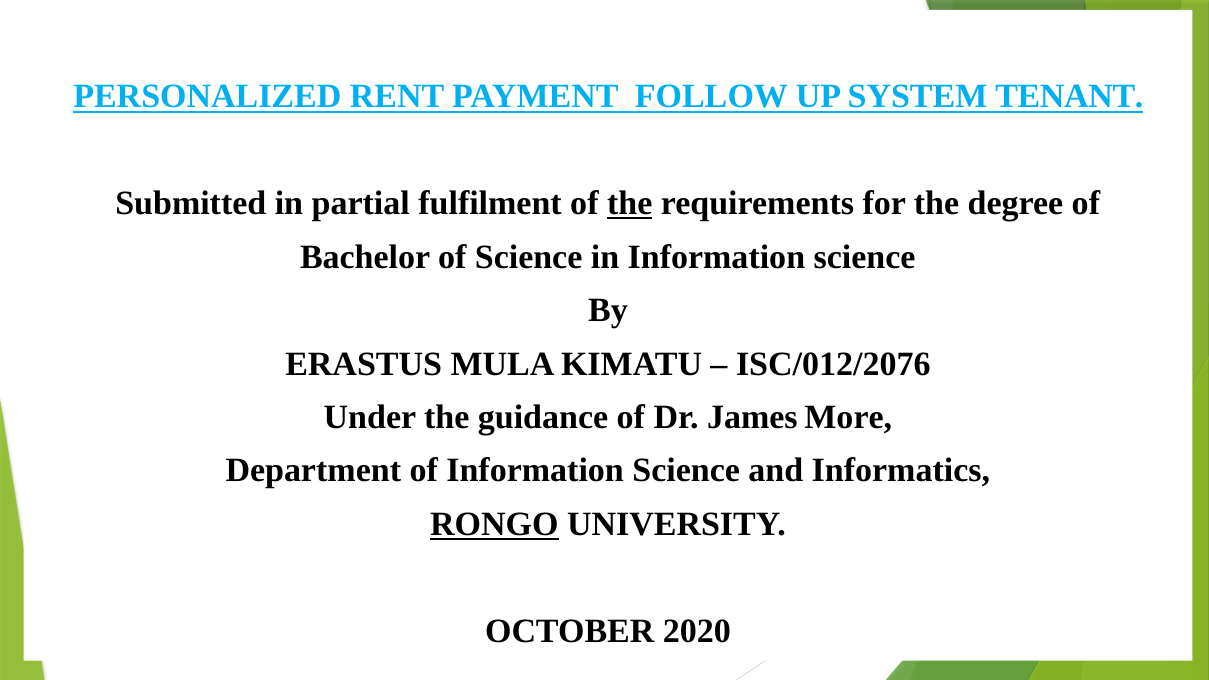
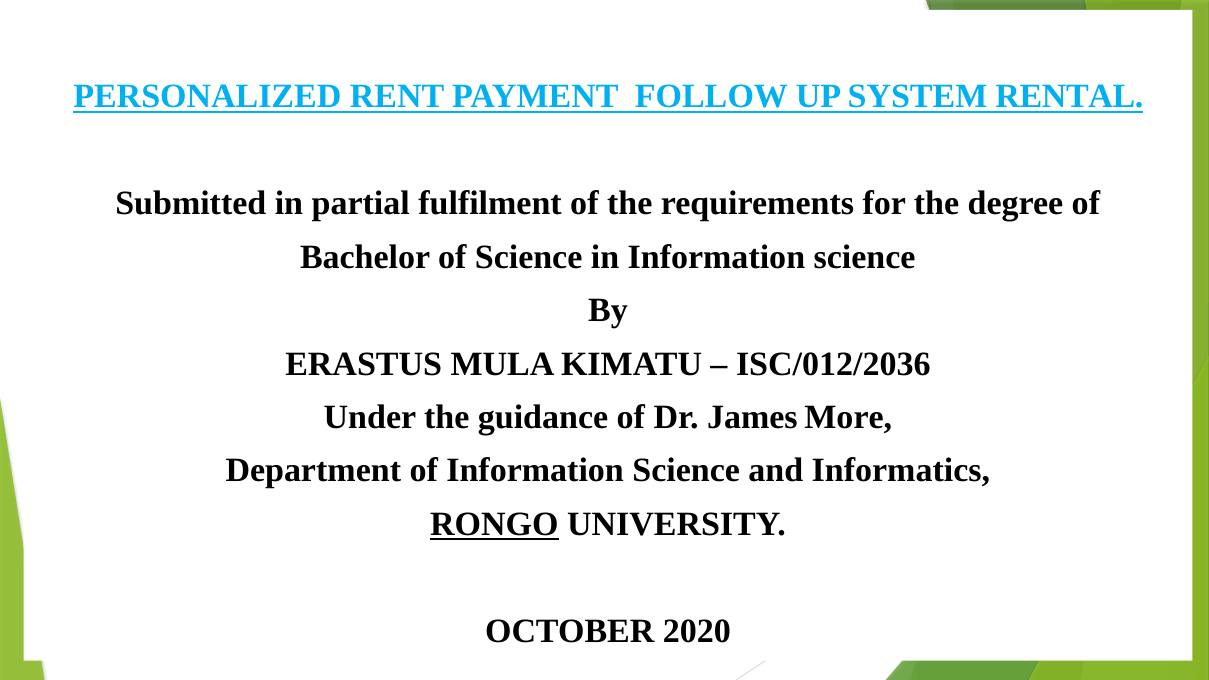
TENANT: TENANT -> RENTAL (1069, 97)
the underline: present -> none (630, 204)
ISC/012/2076: ISC/012/2076 -> ISC/012/2036 (833, 364)
